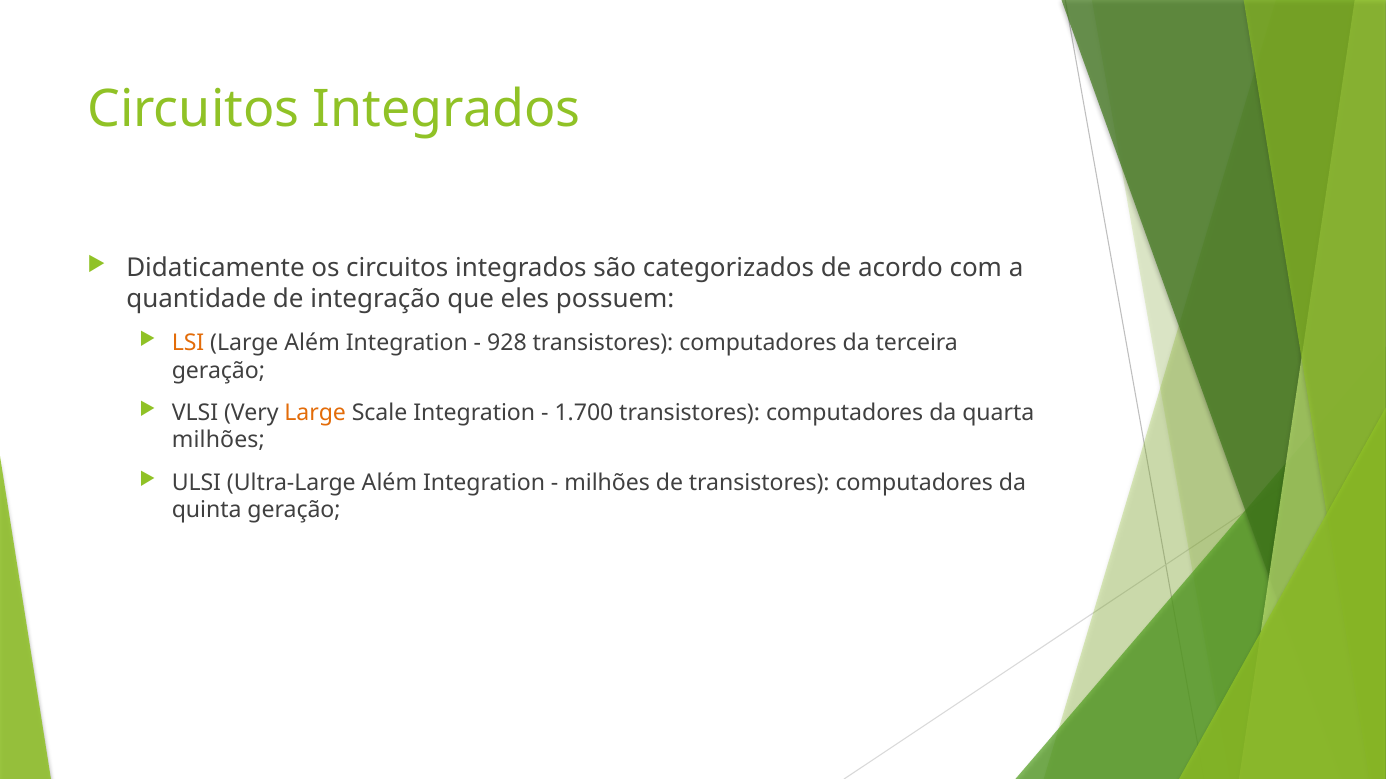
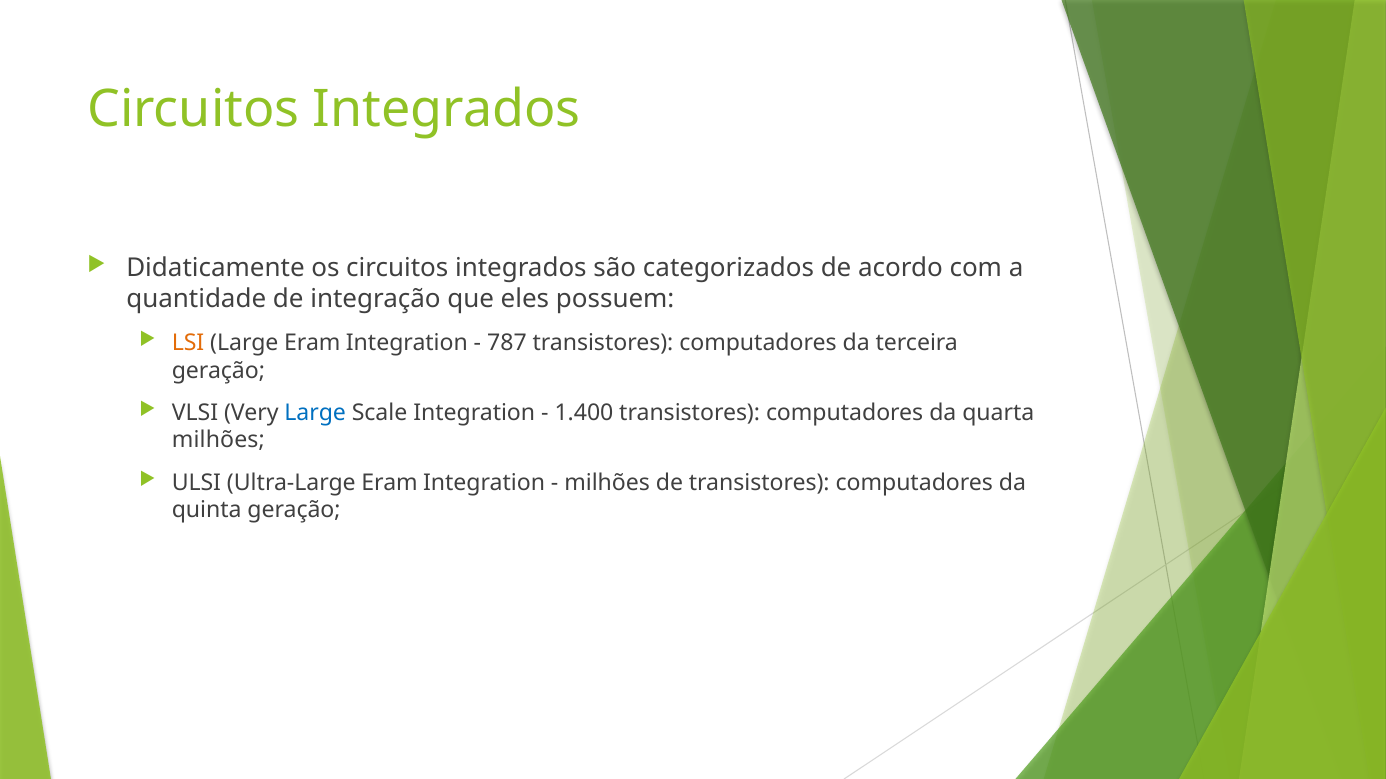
Large Além: Além -> Eram (312, 343)
928: 928 -> 787 (507, 343)
Large colour: orange -> blue (315, 413)
1.700: 1.700 -> 1.400 (584, 413)
Ultra-Large Além: Além -> Eram (390, 483)
